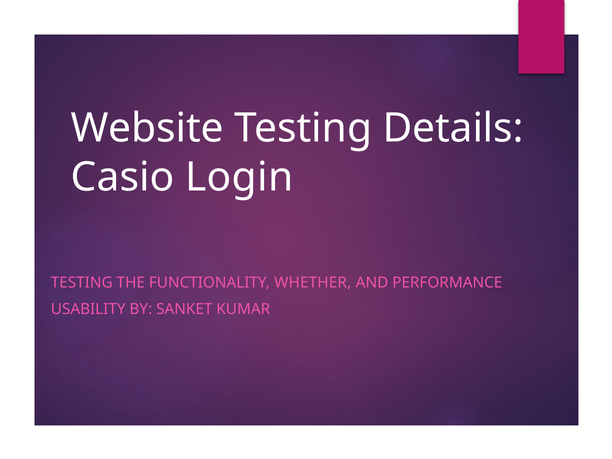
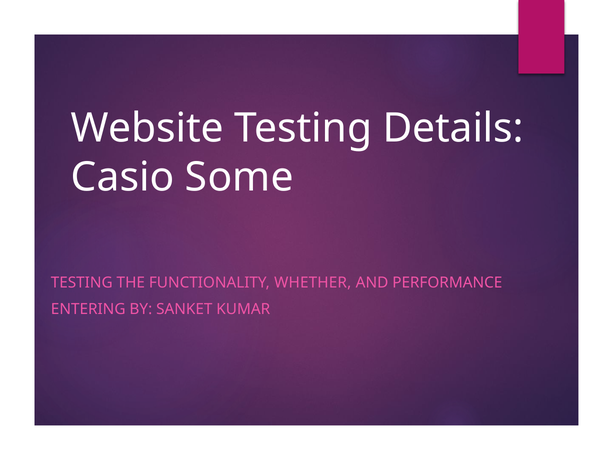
Login: Login -> Some (239, 177)
USABILITY: USABILITY -> ENTERING (88, 309)
